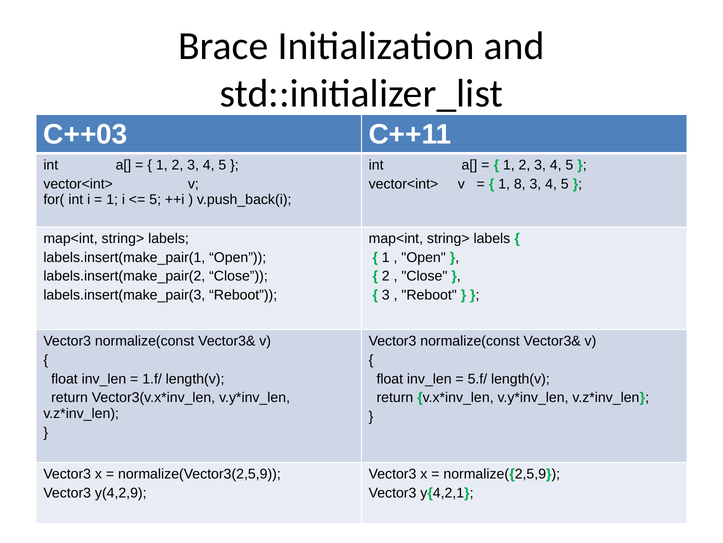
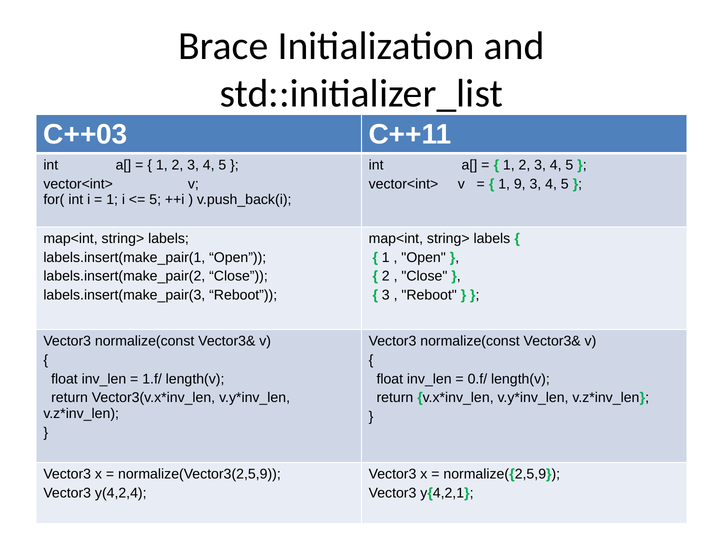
8: 8 -> 9 (520, 184)
5.f/: 5.f/ -> 0.f/ (477, 378)
y(4,2,9: y(4,2,9 -> y(4,2,4 (121, 492)
